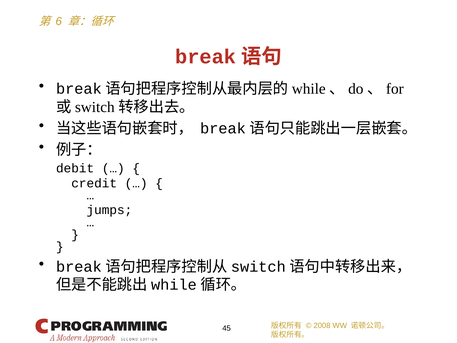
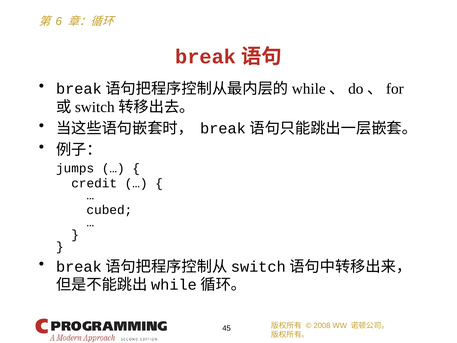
debit: debit -> jumps (75, 168)
jumps: jumps -> cubed (109, 210)
